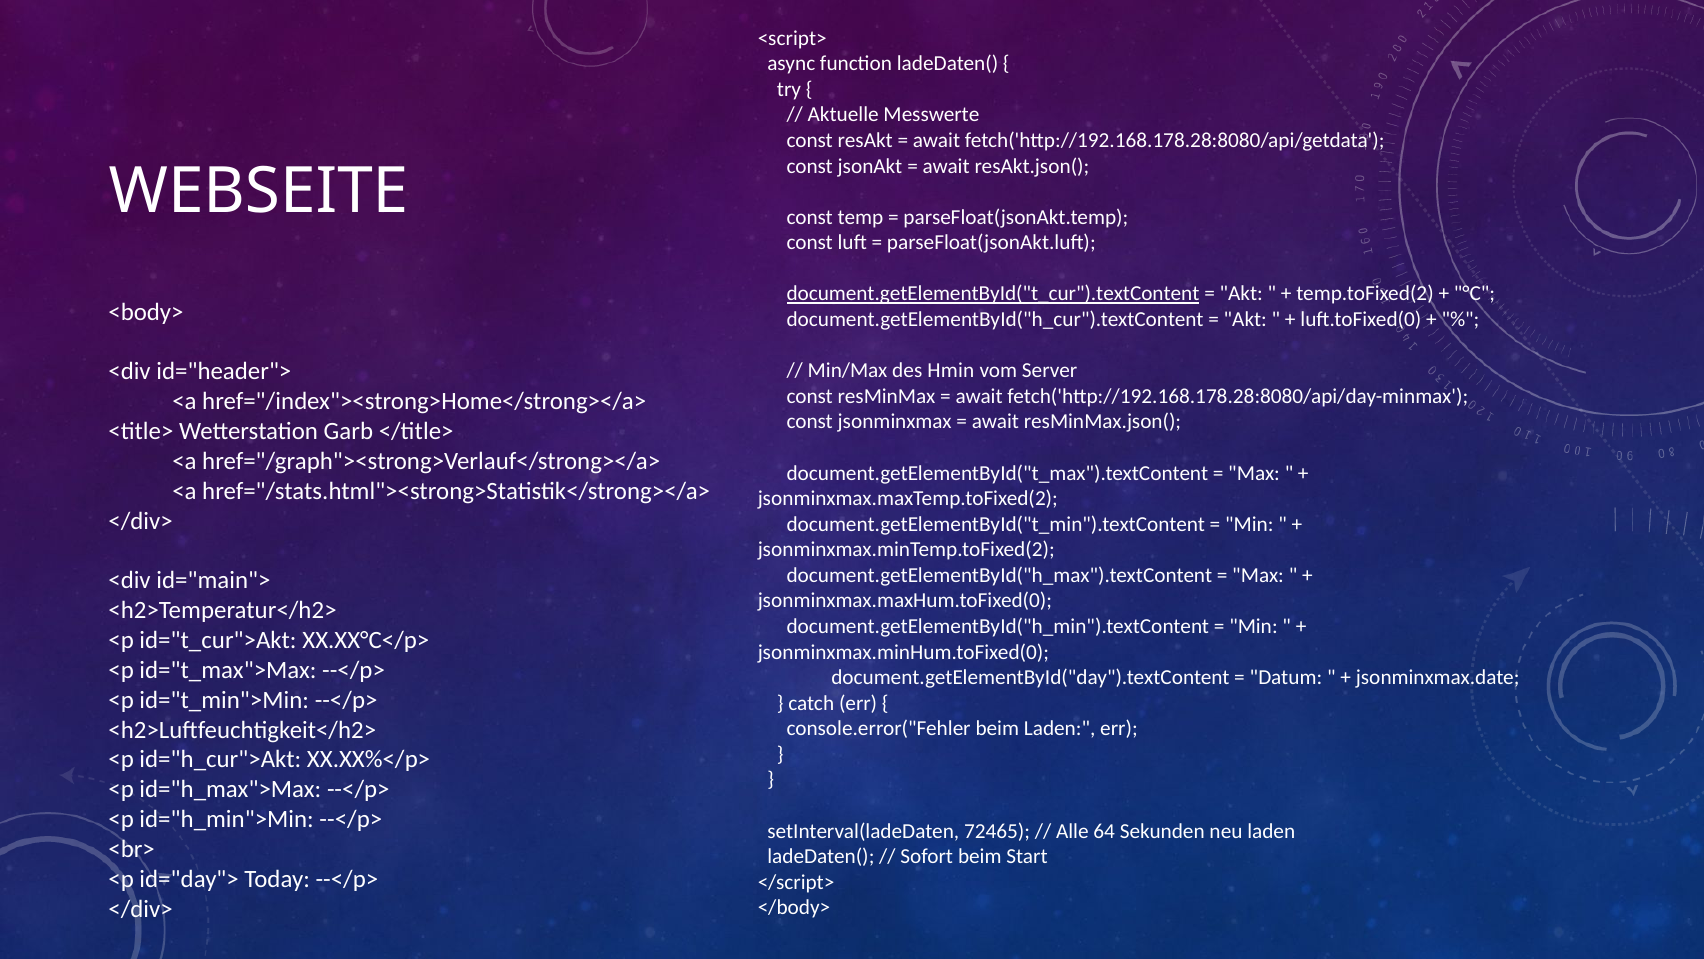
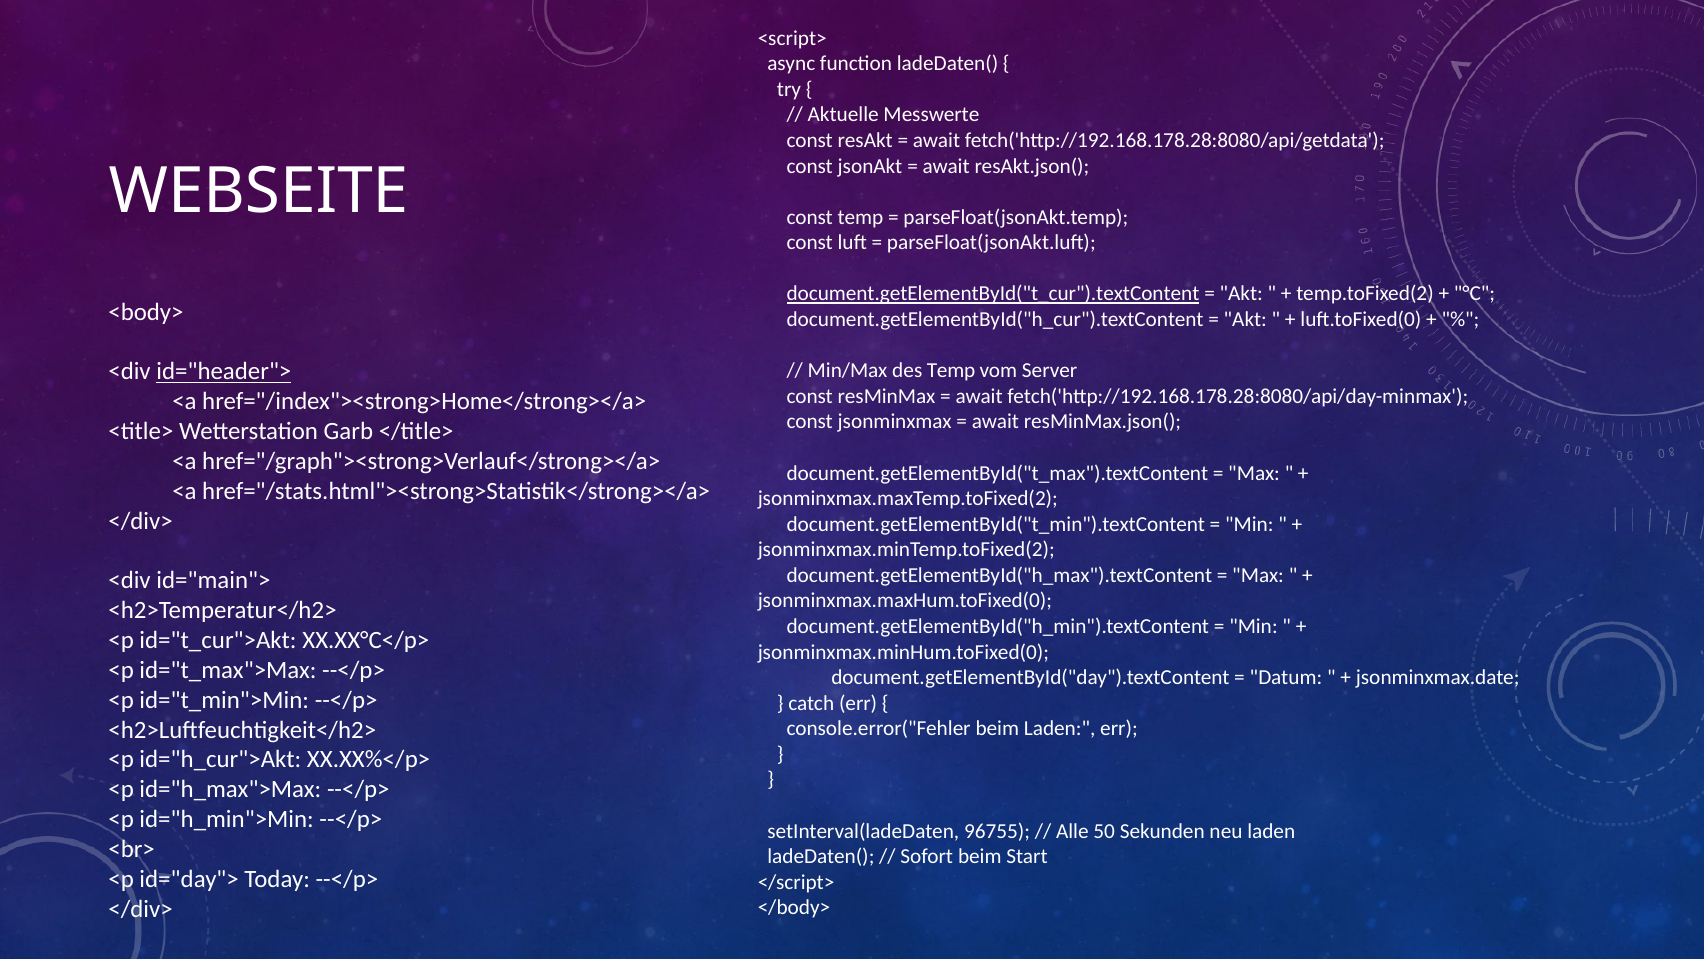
id="header"> underline: none -> present (224, 371)
des Hmin: Hmin -> Temp (951, 370)
72465: 72465 -> 96755 (997, 831)
64: 64 -> 50 (1104, 831)
